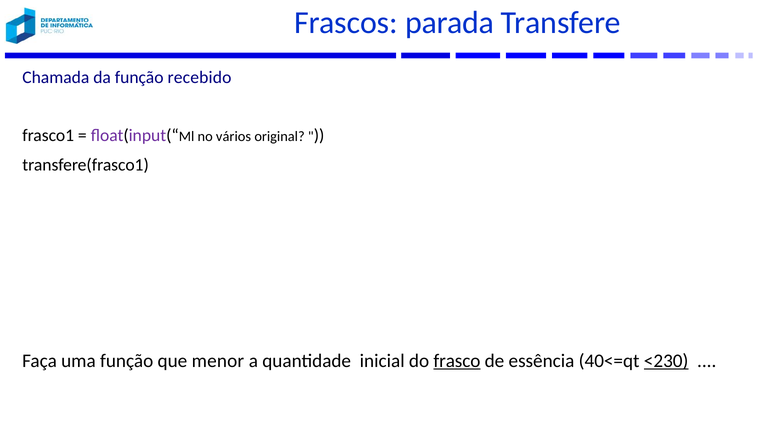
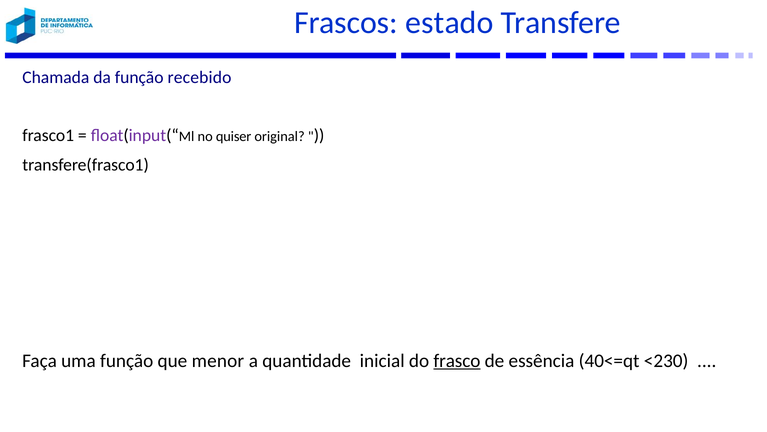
parada: parada -> estado (449, 23)
vários: vários -> quiser (234, 137)
<230 underline: present -> none (666, 360)
